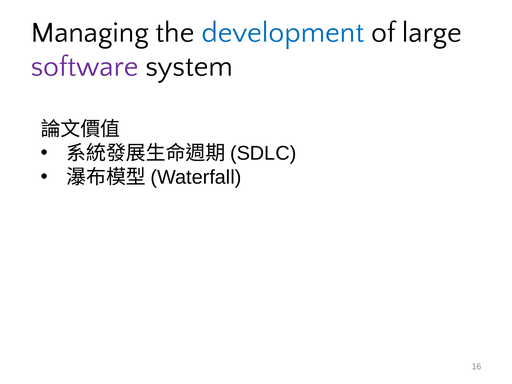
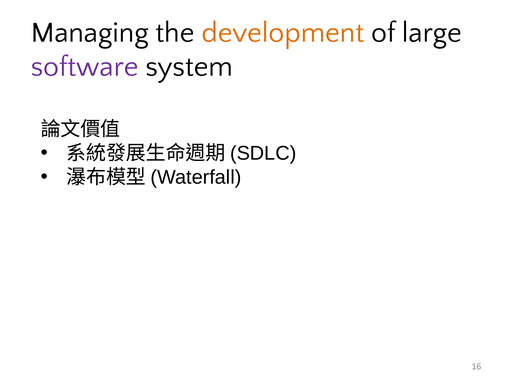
development colour: blue -> orange (283, 32)
